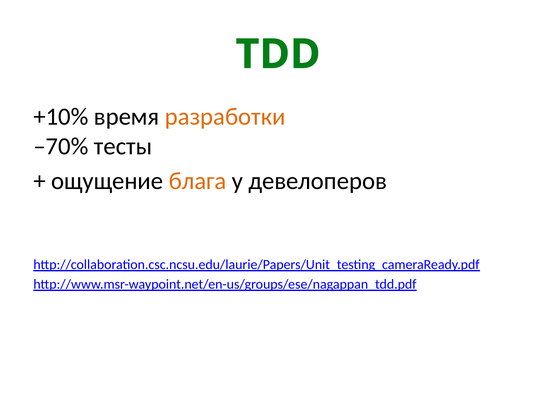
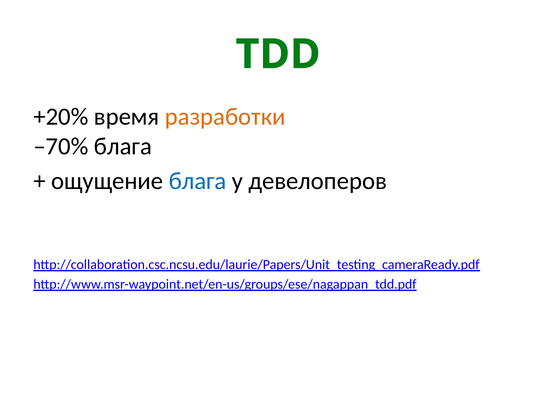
+10%: +10% -> +20% (61, 117)
–70% тесты: тесты -> блага (123, 146)
блага colour: orange -> blue (198, 181)
